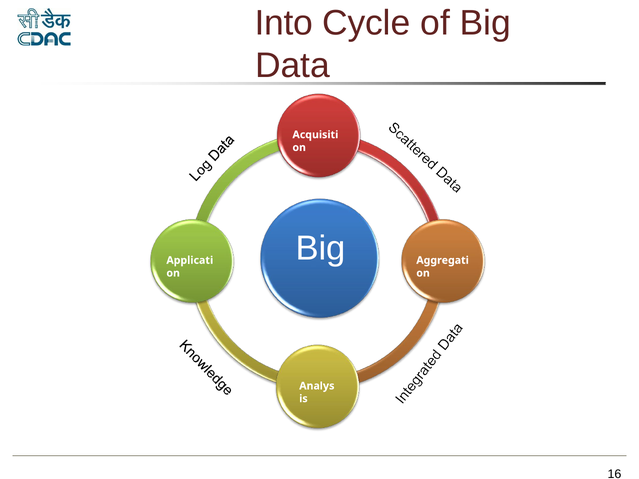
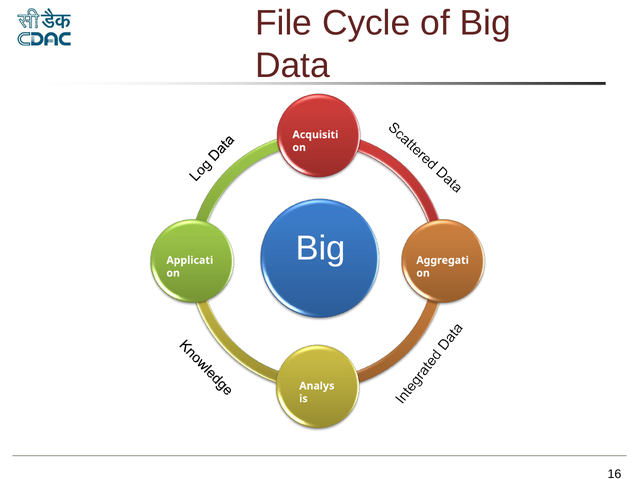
Into: Into -> File (284, 23)
